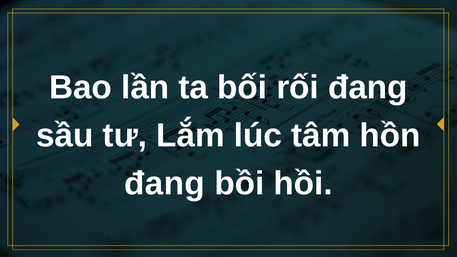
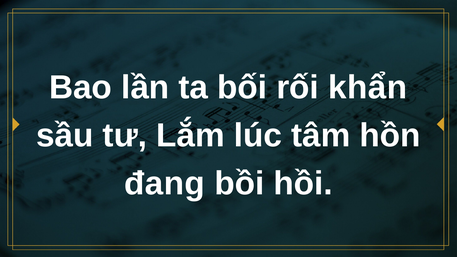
rối đang: đang -> khẩn (368, 87)
